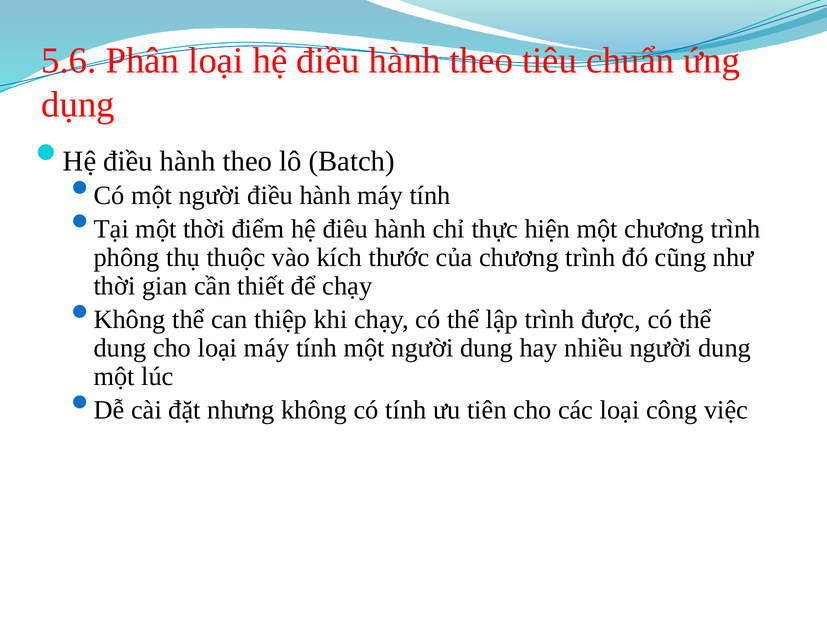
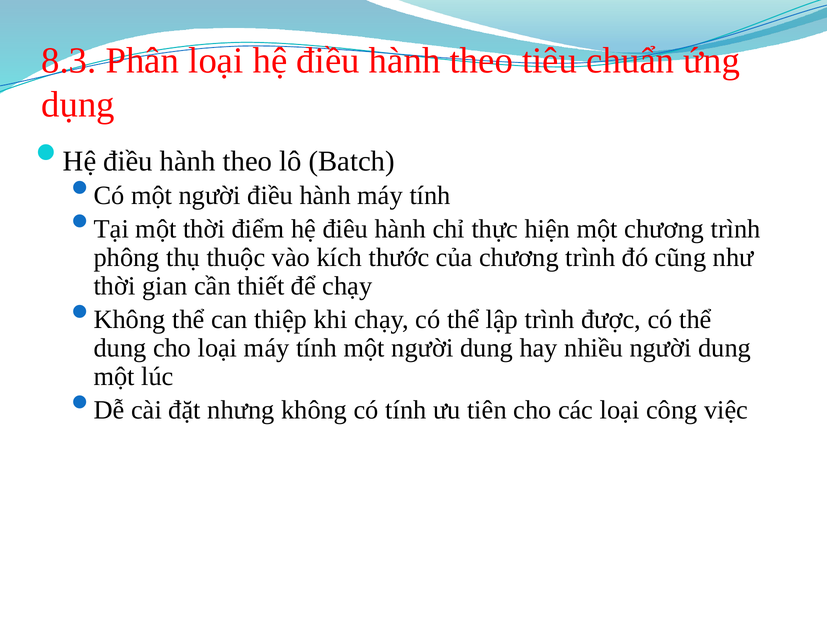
5.6: 5.6 -> 8.3 (69, 60)
